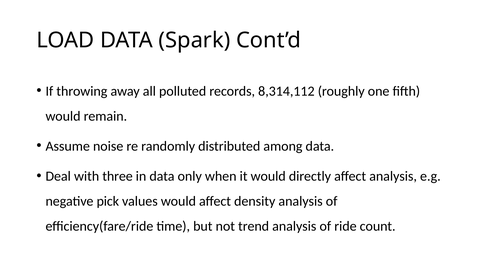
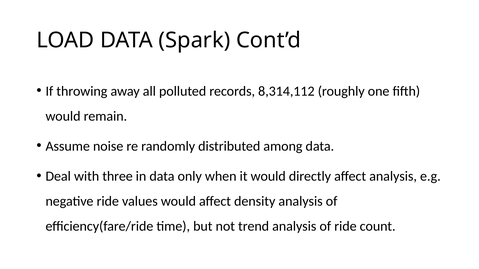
negative pick: pick -> ride (108, 202)
